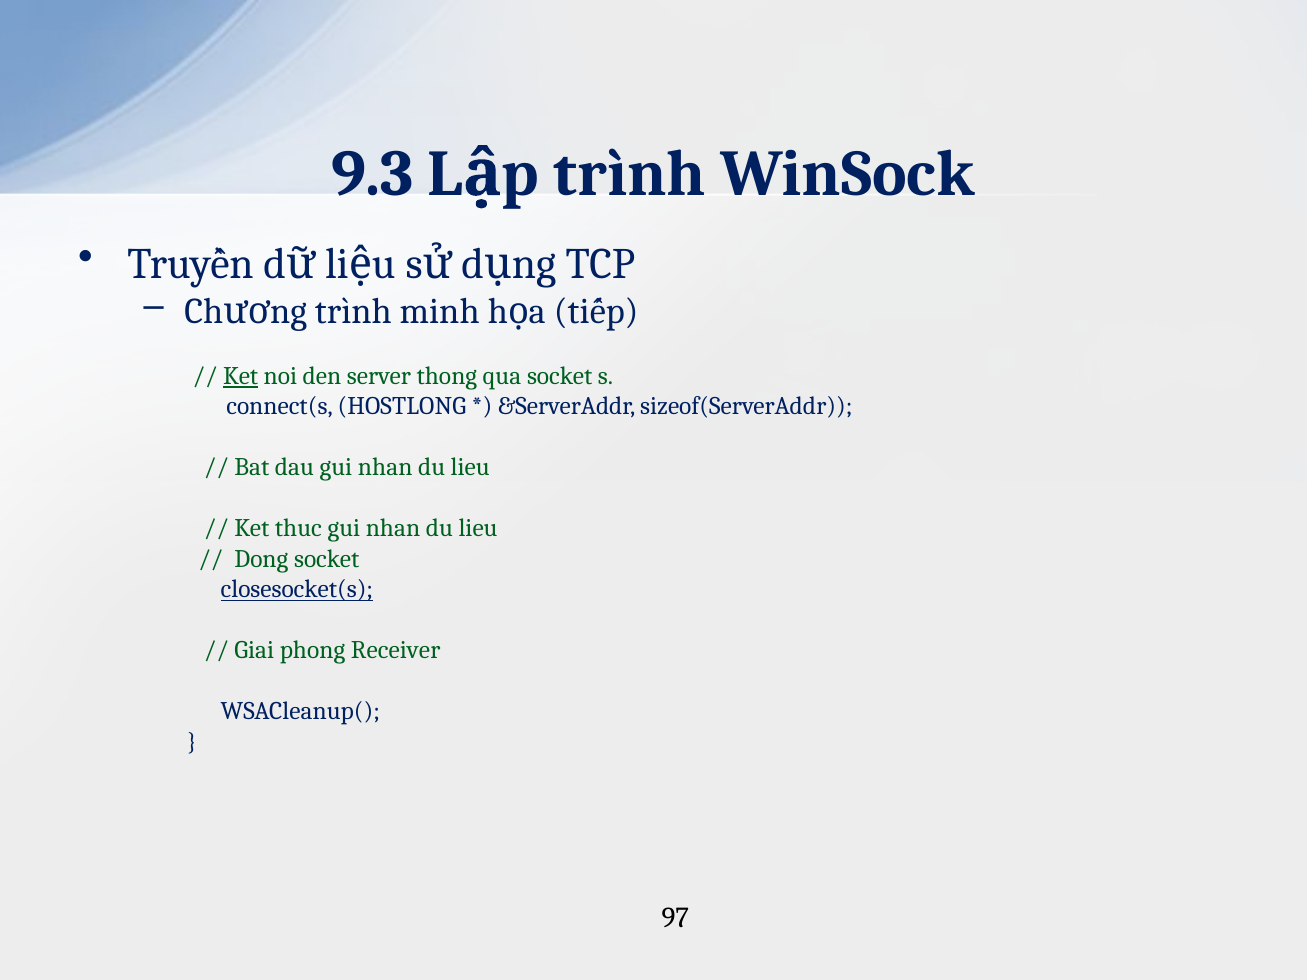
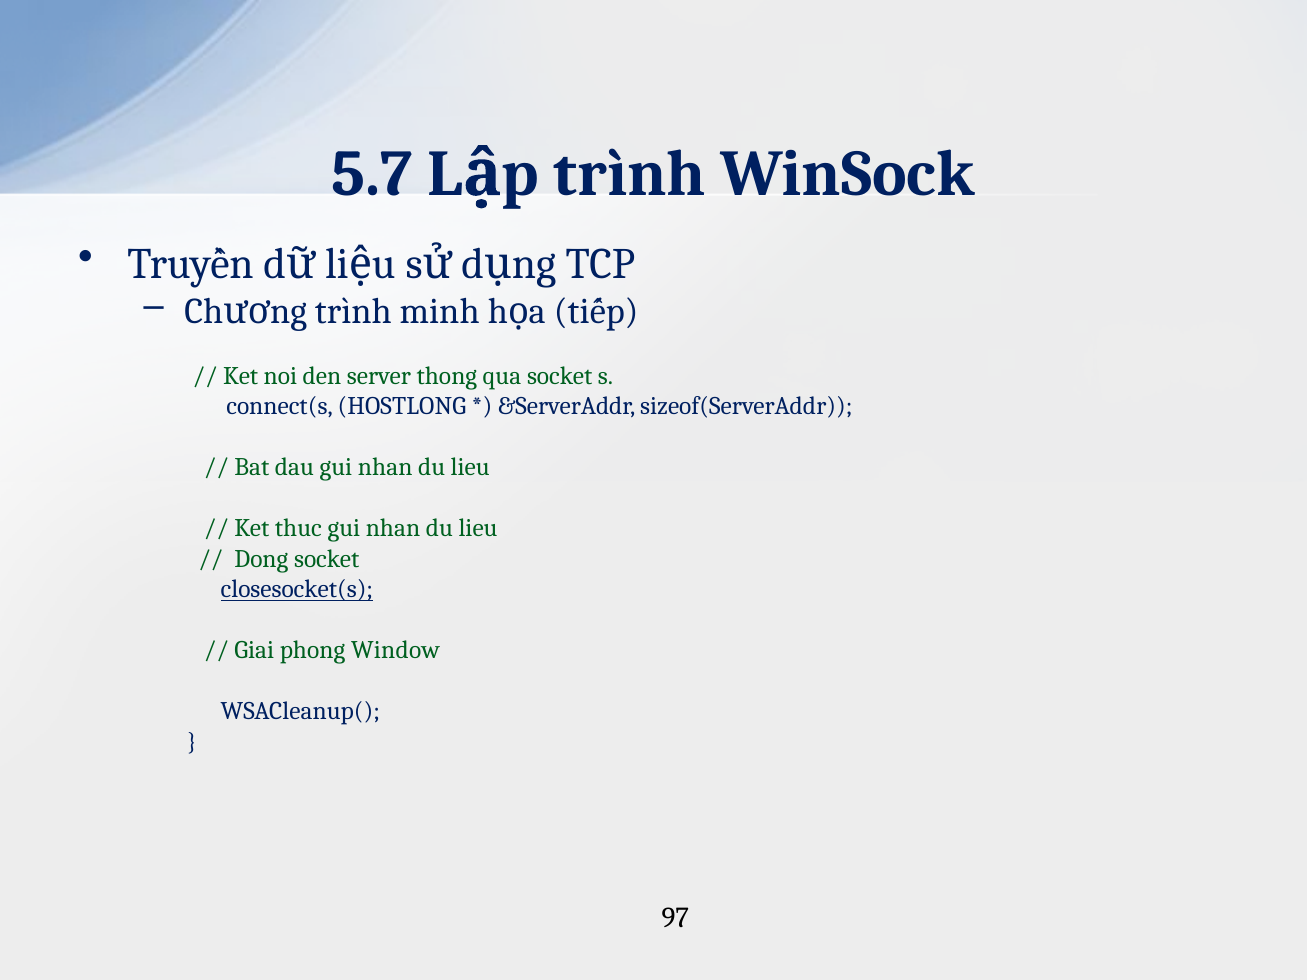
9.3: 9.3 -> 5.7 (372, 174)
Ket underline: present -> none (241, 376)
Receiver: Receiver -> Window (396, 651)
